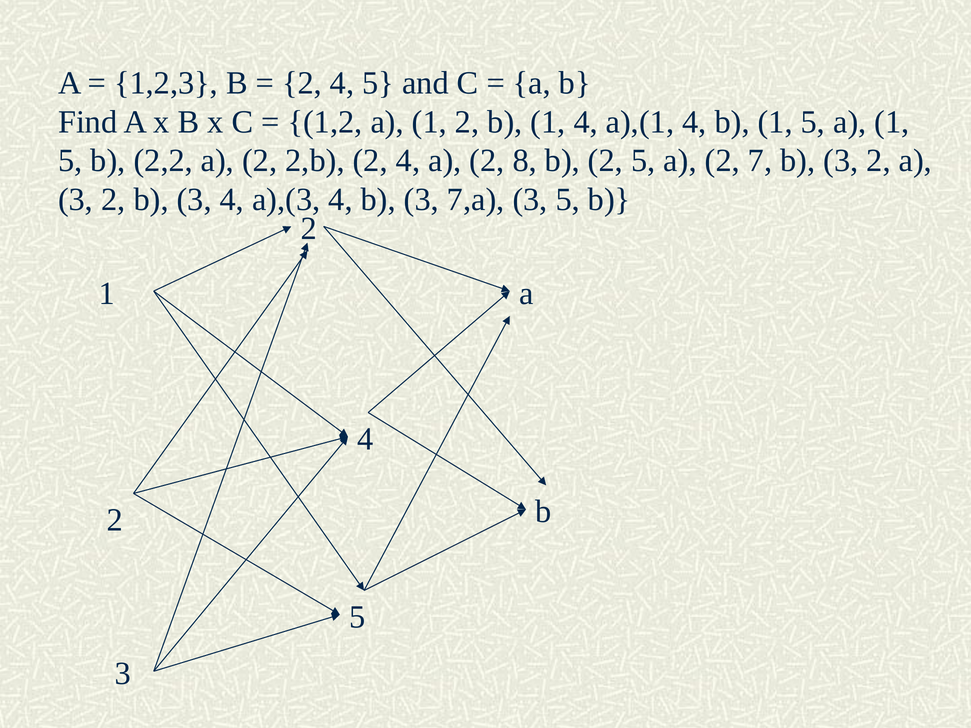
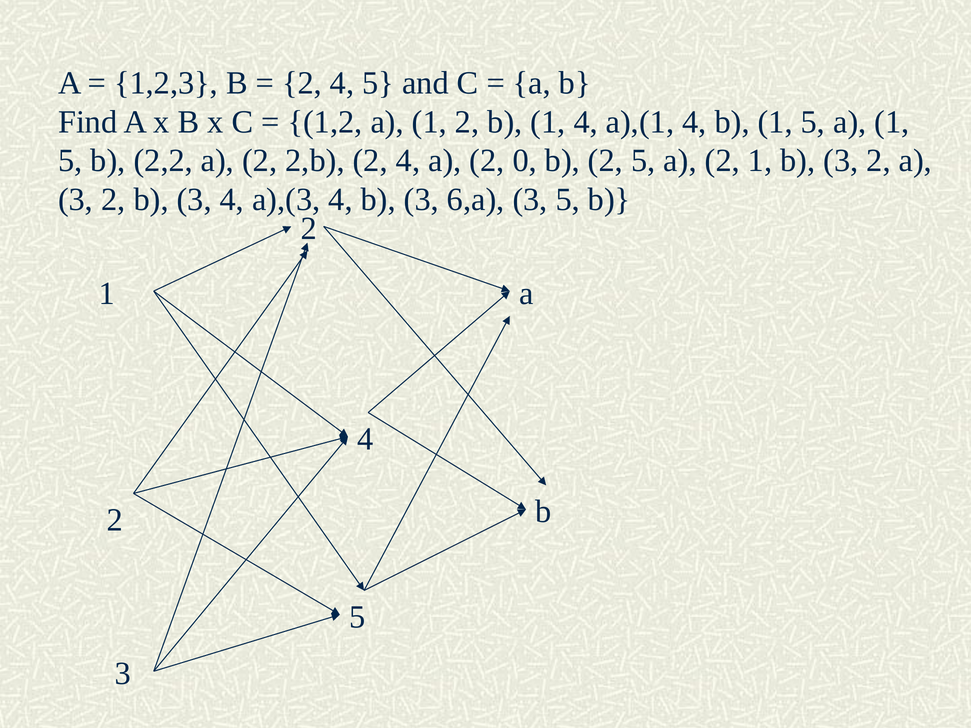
8: 8 -> 0 (525, 161)
2 7: 7 -> 1 (760, 161)
7,a: 7,a -> 6,a (476, 200)
